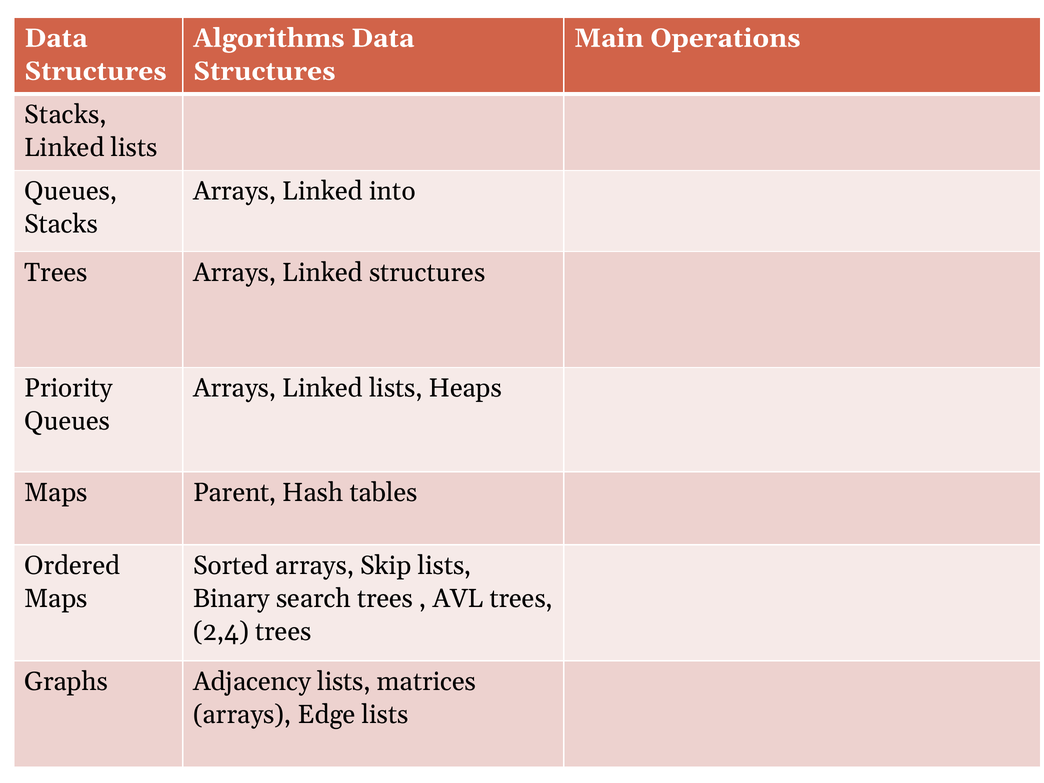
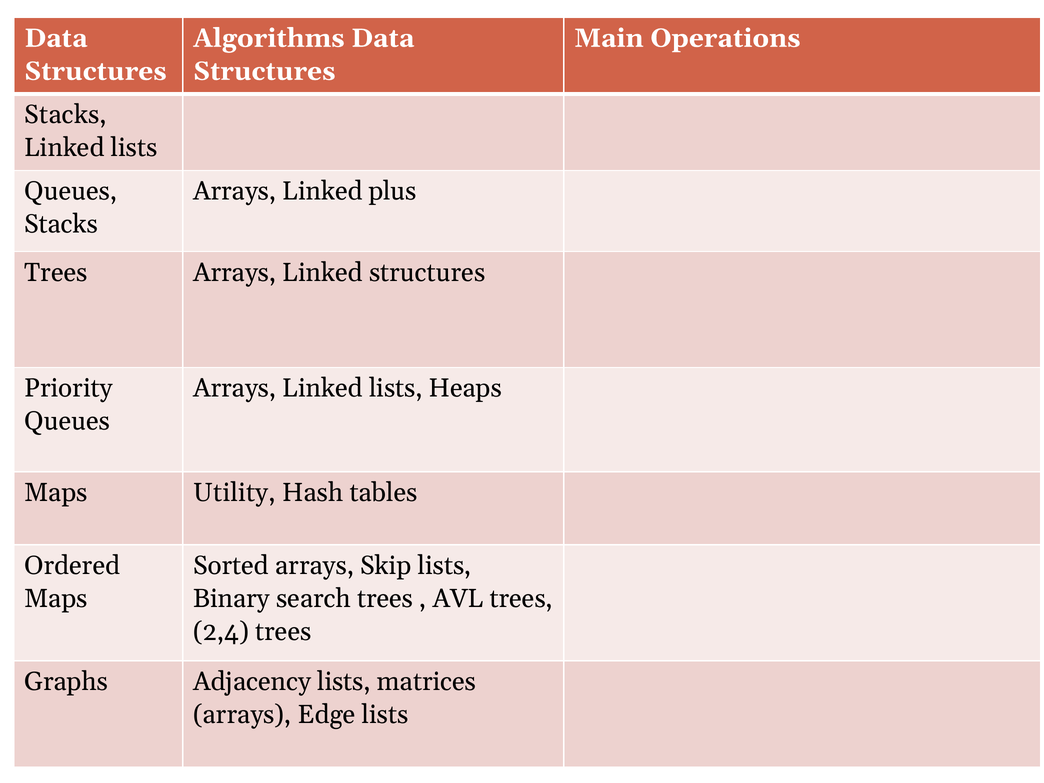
into: into -> plus (393, 191)
Parent: Parent -> Utility (234, 493)
